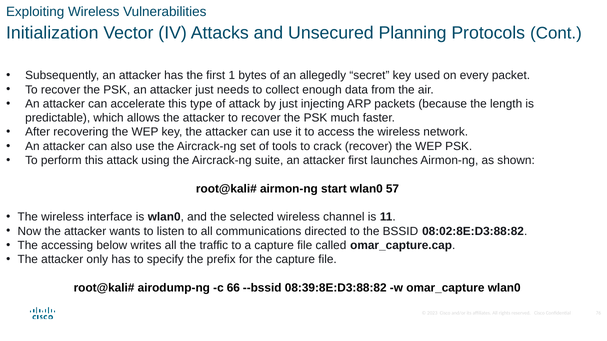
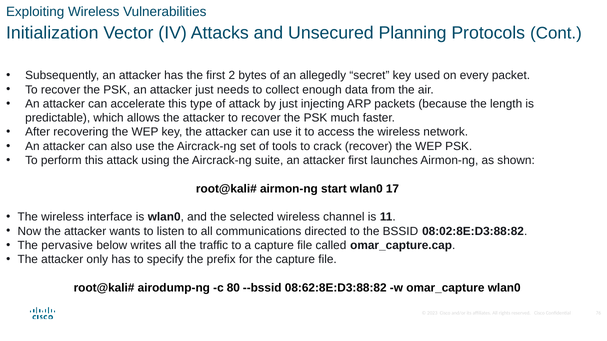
1: 1 -> 2 (232, 76)
57: 57 -> 17 (392, 189)
accessing: accessing -> pervasive (67, 246)
66: 66 -> 80 (233, 288)
08:39:8E:D3:88:82: 08:39:8E:D3:88:82 -> 08:62:8E:D3:88:82 (336, 288)
